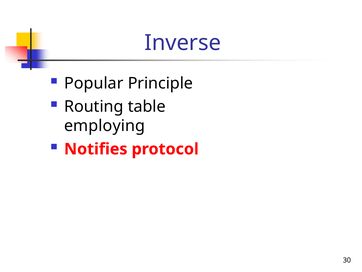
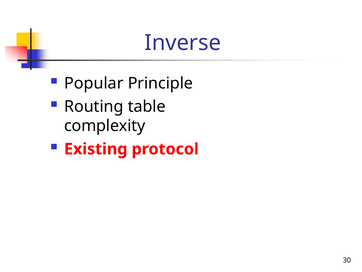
employing: employing -> complexity (105, 126)
Notifies: Notifies -> Existing (96, 149)
